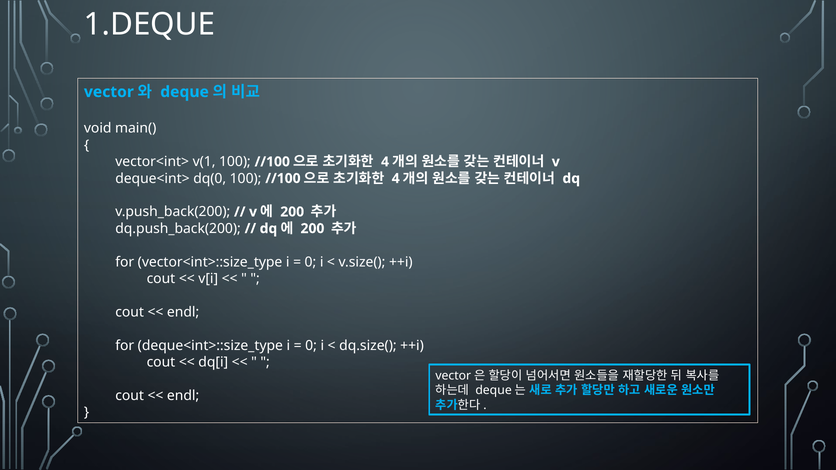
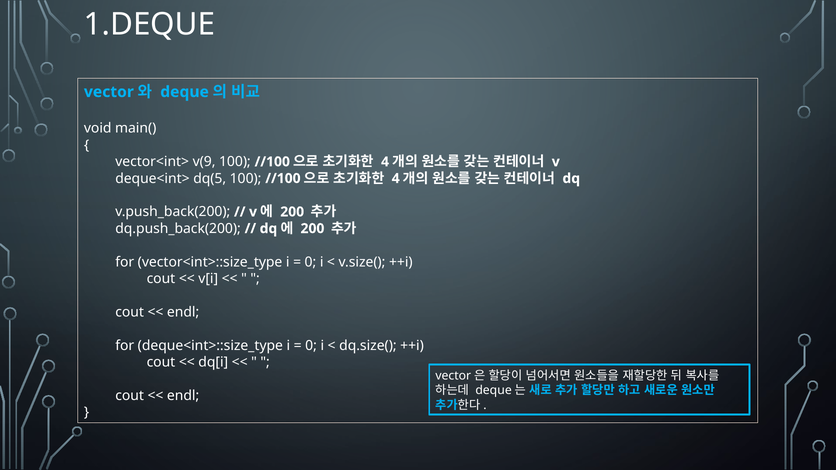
v(1: v(1 -> v(9 (204, 162)
dq(0: dq(0 -> dq(5 (210, 179)
